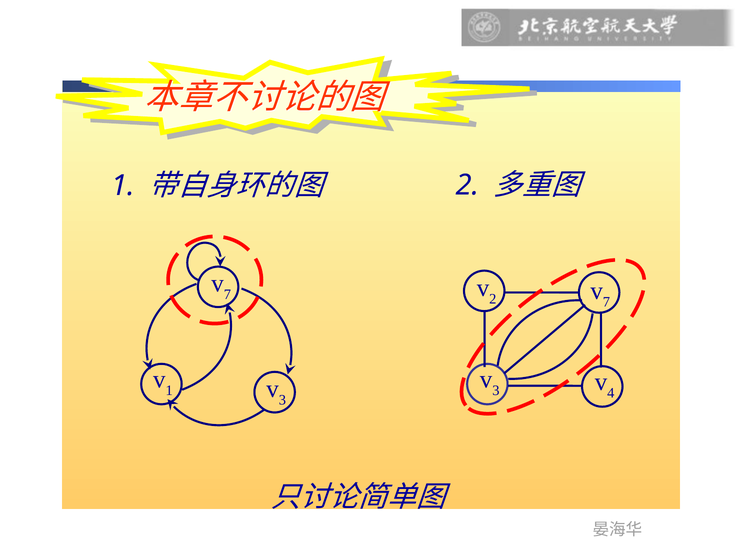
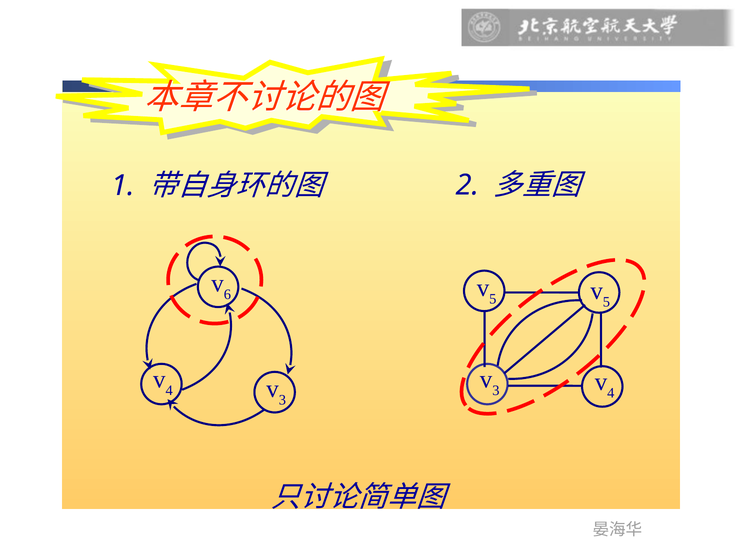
7: 7 -> 6 (227, 295)
2: 2 -> 5 (493, 299)
7: 7 -> 5 (606, 302)
1: 1 -> 4 (169, 391)
